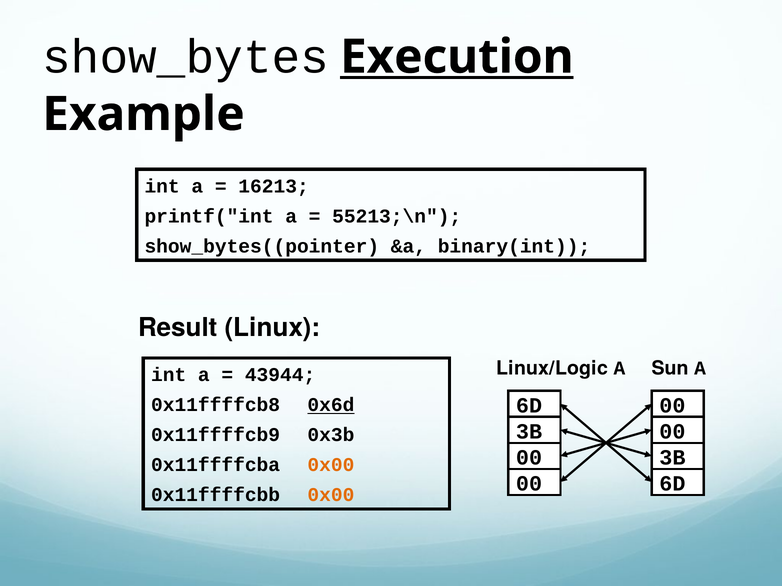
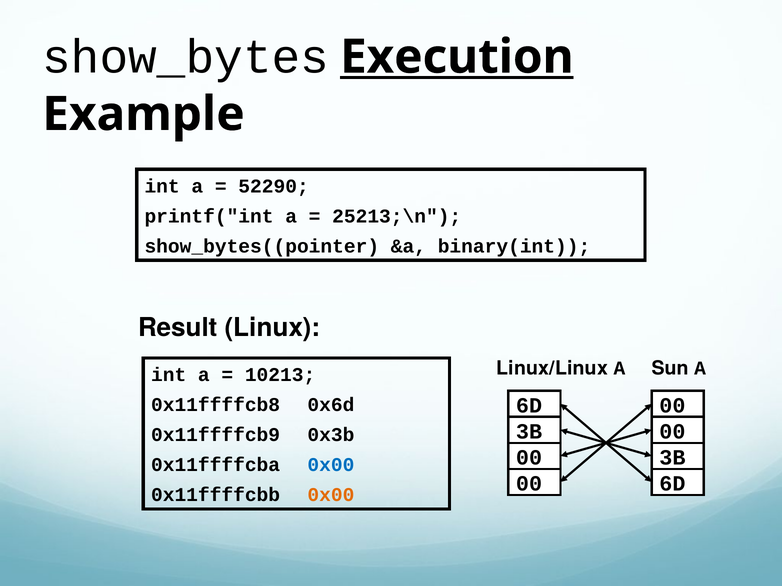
16213: 16213 -> 52290 (274, 186)
55213;\n: 55213;\n -> 25213;\n (397, 216)
Linux/Logic: Linux/Logic -> Linux/Linux (552, 369)
43944: 43944 -> 10213 (280, 375)
0x6d underline: present -> none (331, 405)
0x00 colour: orange -> blue (331, 465)
